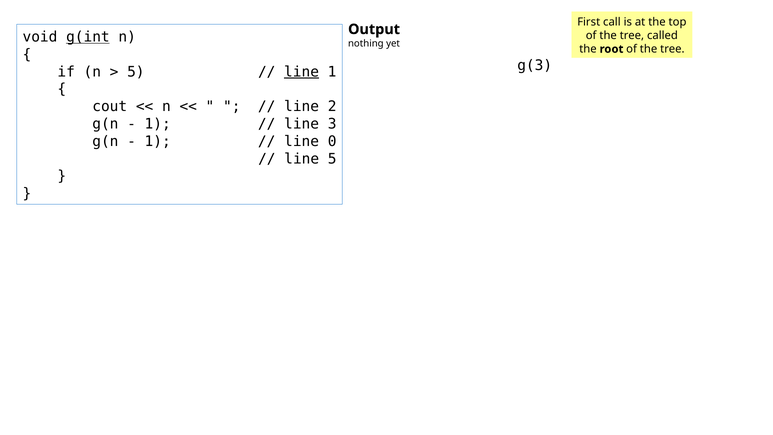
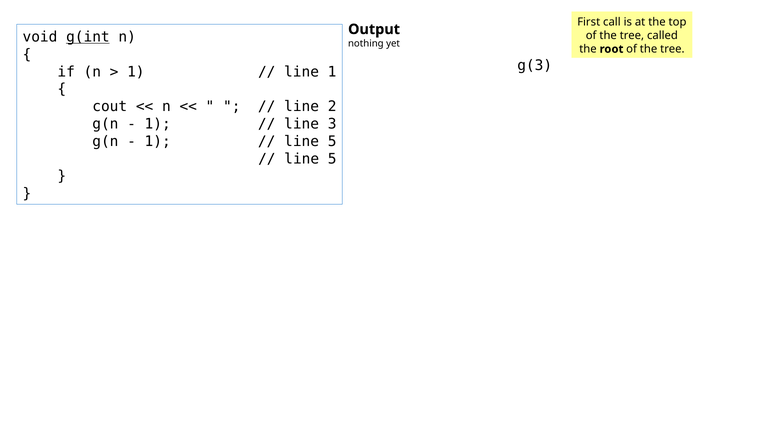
5: 5 -> 1 (136, 72)
line underline: present -> none (302, 72)
0: 0 -> 5 (332, 141)
